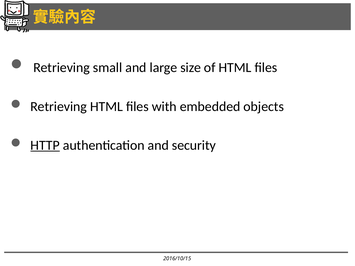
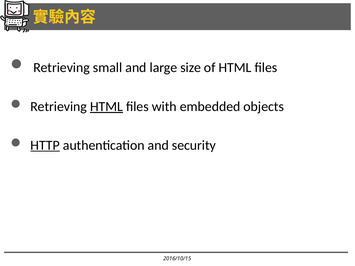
HTML underline: none -> present (107, 107)
